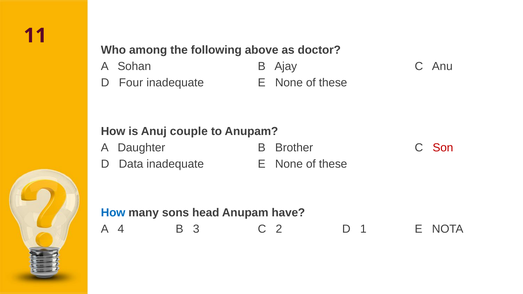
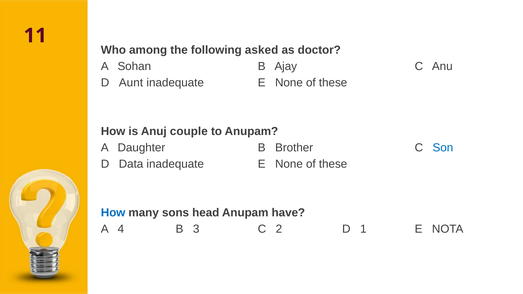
above: above -> asked (262, 50)
Four: Four -> Aunt (131, 83)
Son colour: red -> blue (443, 148)
